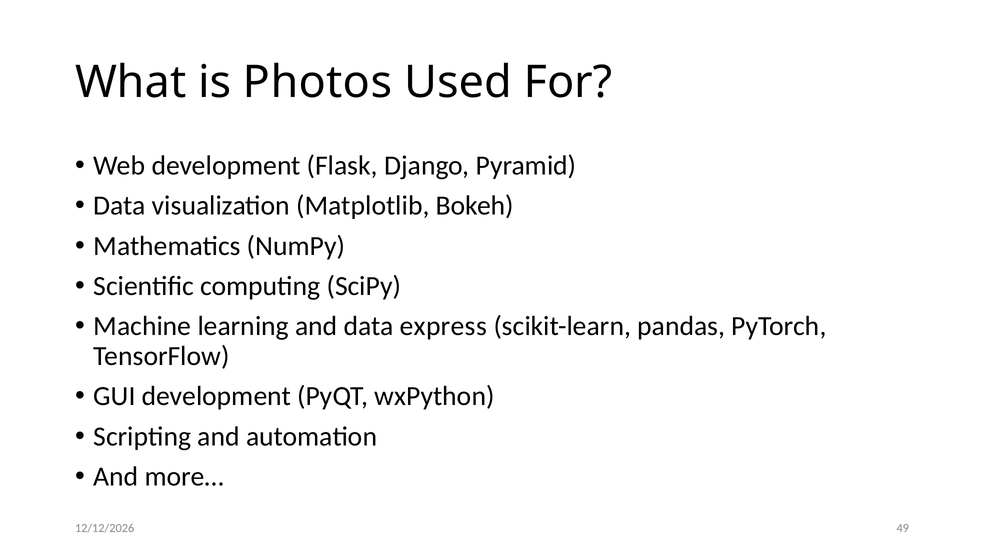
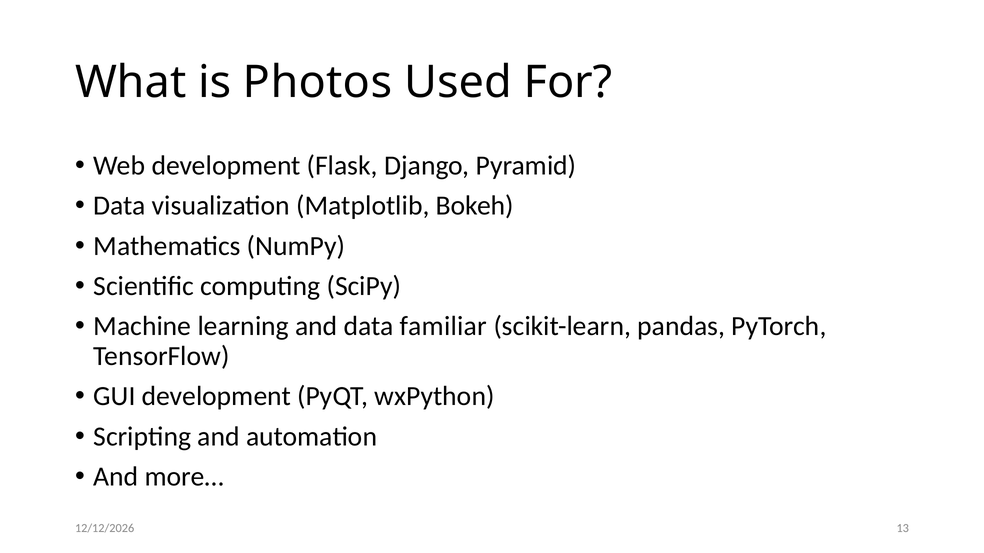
express: express -> familiar (443, 327)
49: 49 -> 13 (903, 528)
